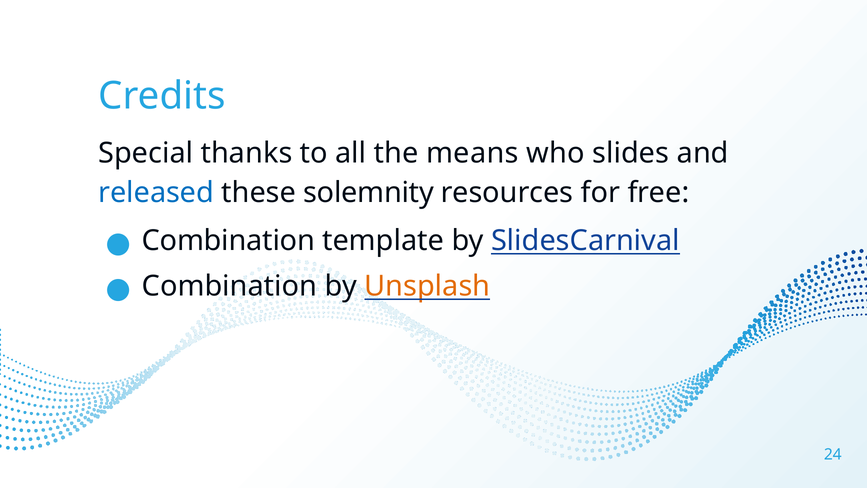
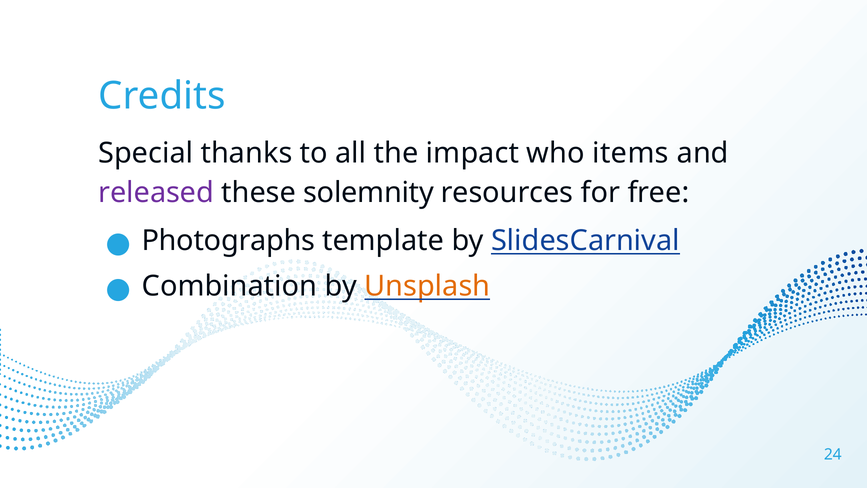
means: means -> impact (472, 153)
slides: slides -> items (631, 153)
released colour: blue -> purple (156, 193)
Combination: Combination -> Photographs (228, 241)
